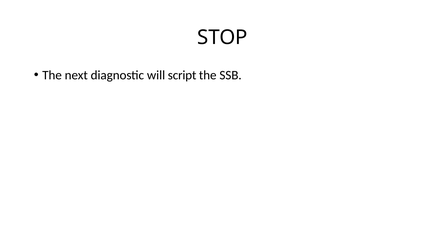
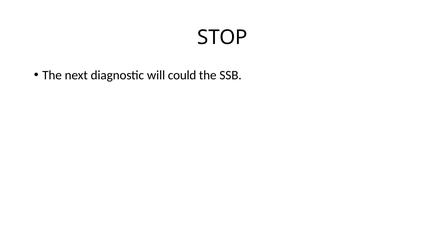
script: script -> could (182, 75)
